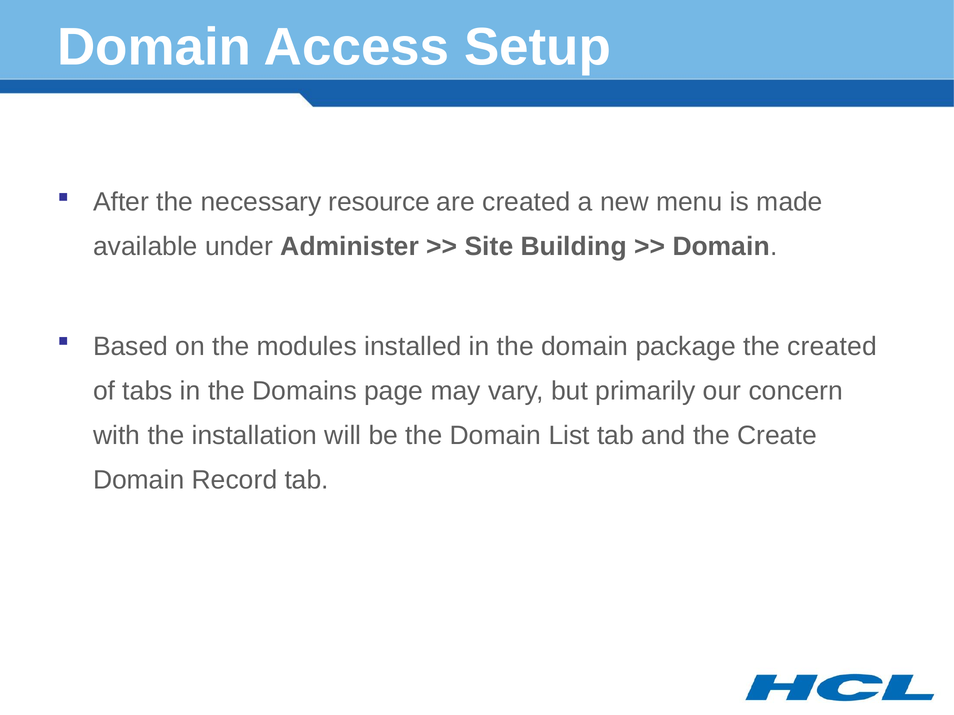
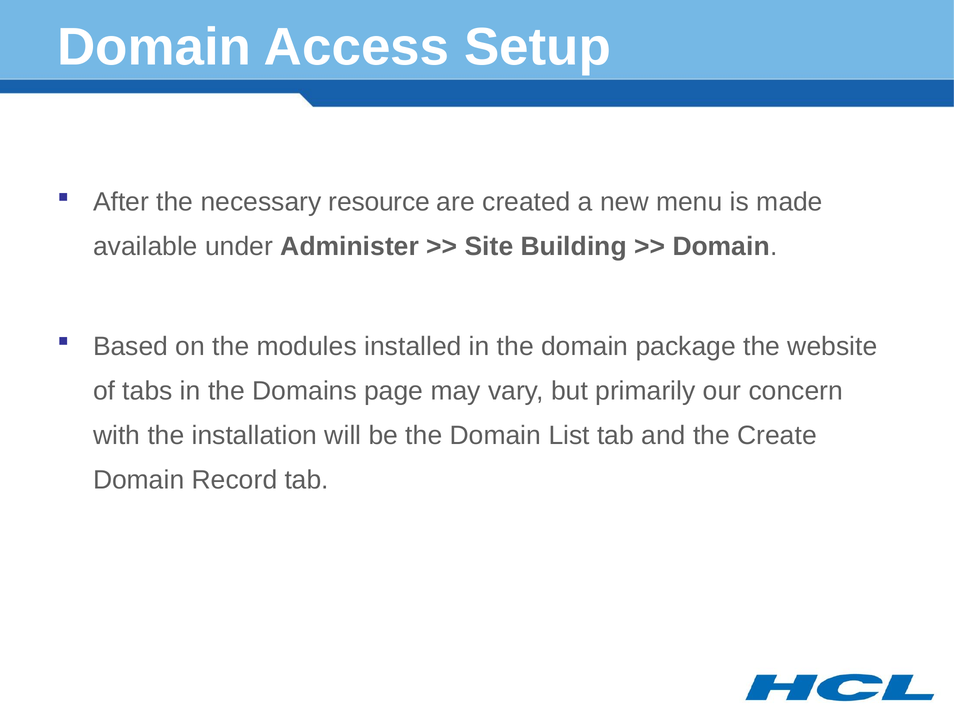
the created: created -> website (832, 347)
